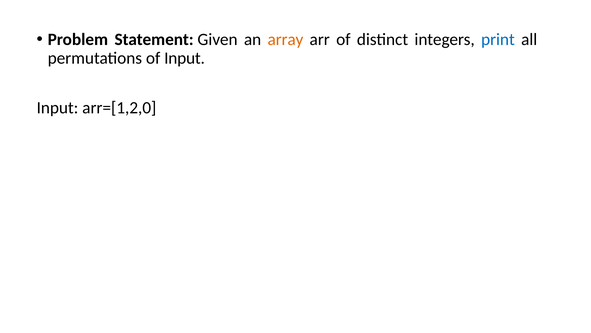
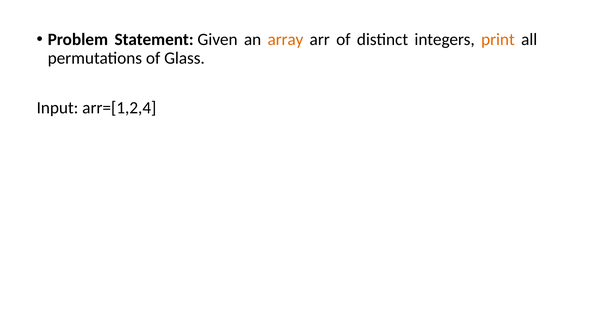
print colour: blue -> orange (498, 39)
of Input: Input -> Glass (184, 58)
arr=[1,2,0: arr=[1,2,0 -> arr=[1,2,4 (119, 107)
